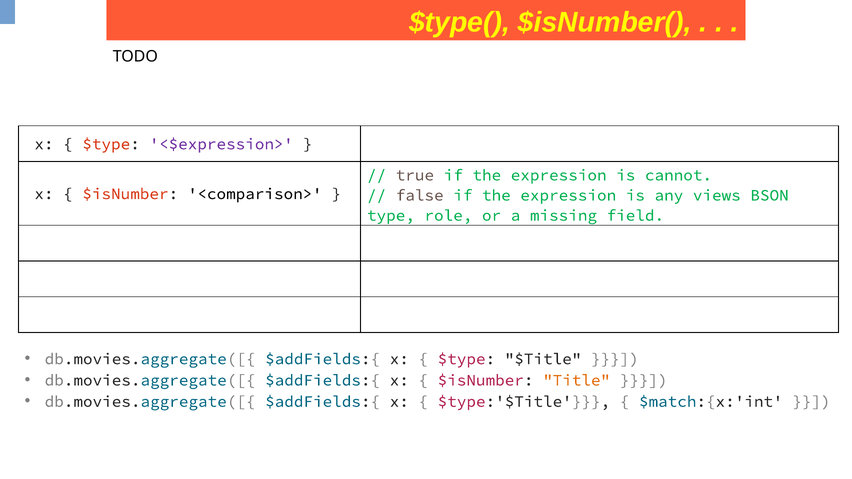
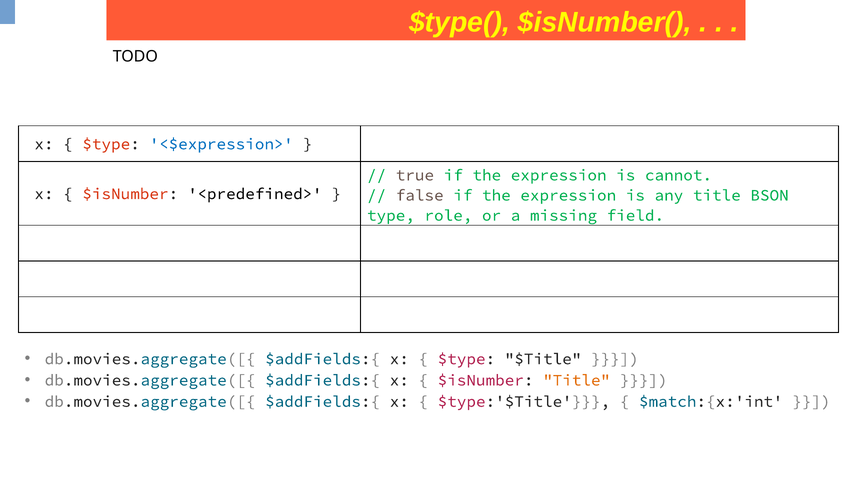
<$expression> colour: purple -> blue (221, 144)
<comparison>: <comparison> -> <predefined> (255, 194)
any views: views -> title (717, 195)
